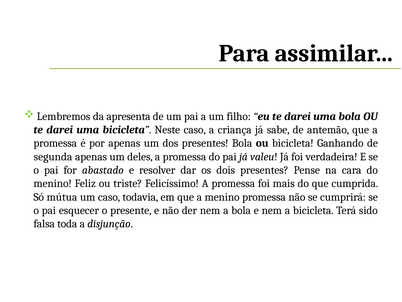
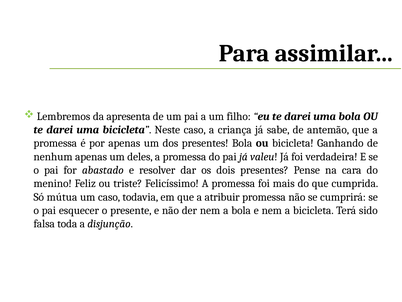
segunda: segunda -> nenhum (53, 156)
a menino: menino -> atribuir (222, 197)
